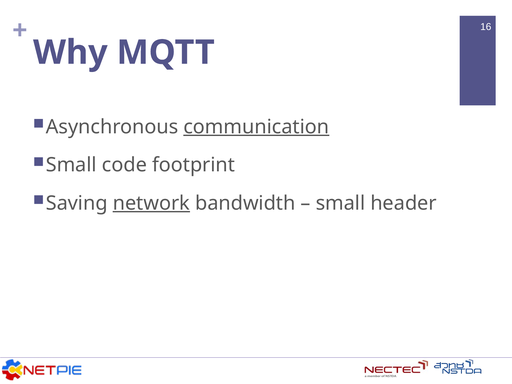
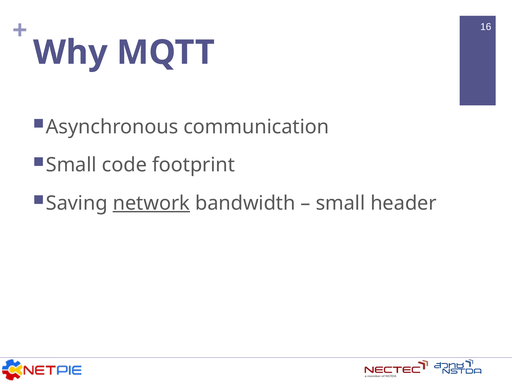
communication underline: present -> none (256, 127)
